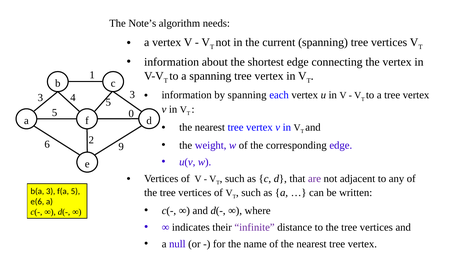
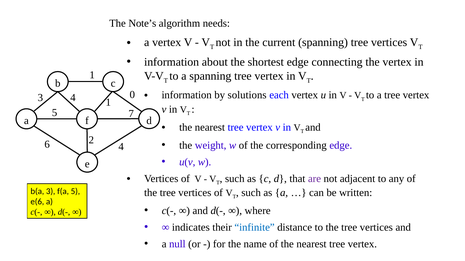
by spanning: spanning -> solutions (247, 95)
3 3: 3 -> 0 (132, 95)
4 5: 5 -> 1 (108, 103)
0: 0 -> 7 (131, 114)
6 9: 9 -> 4 (121, 147)
infinite colour: purple -> blue (255, 228)
